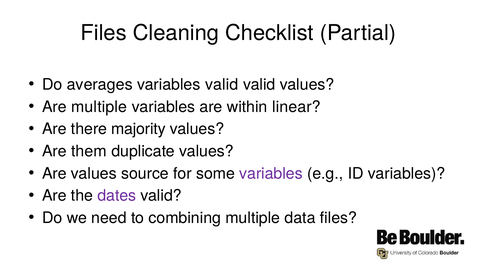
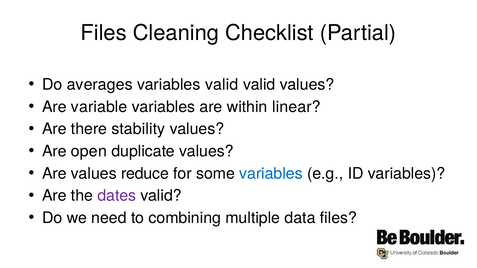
Are multiple: multiple -> variable (99, 107)
majority: majority -> stability (138, 129)
them: them -> open (89, 151)
source: source -> reduce (145, 174)
variables colour: purple -> blue (271, 174)
